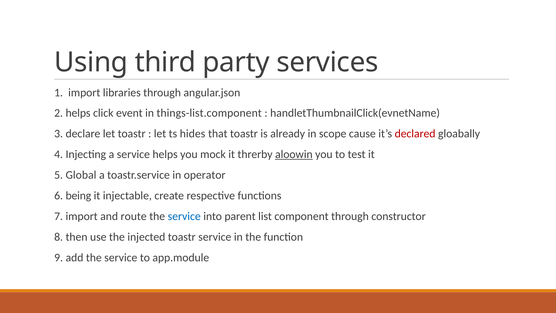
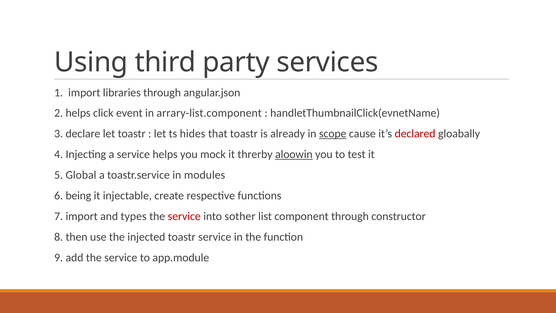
things-list.component: things-list.component -> arrary-list.component (209, 113)
scope underline: none -> present (333, 134)
operator: operator -> modules (205, 175)
route: route -> types (134, 216)
service colour: blue -> red (184, 216)
parent: parent -> sother (240, 216)
